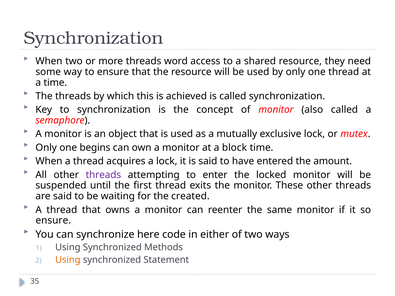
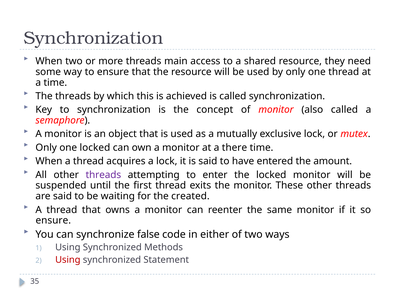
word: word -> main (176, 61)
one begins: begins -> locked (95, 148)
block: block -> there (234, 148)
here: here -> false (148, 235)
Using colour: orange -> red (68, 260)
